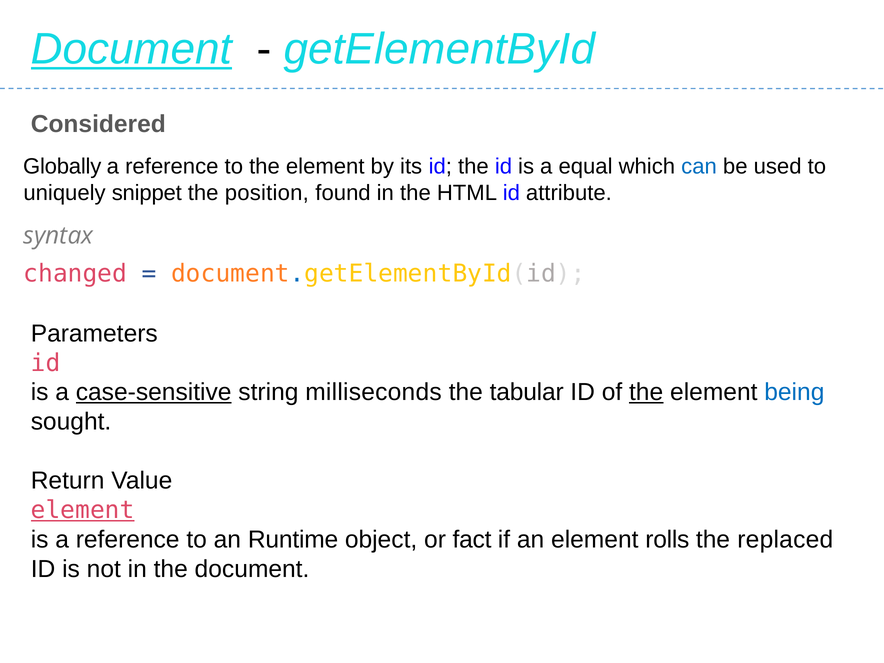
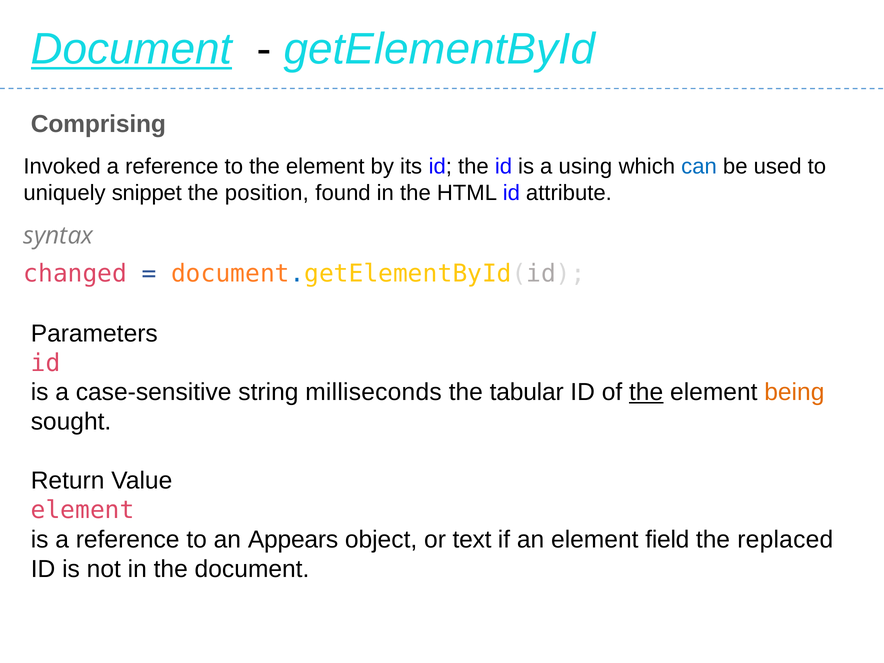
Considered: Considered -> Comprising (98, 124)
Globally: Globally -> Invoked (62, 166)
equal: equal -> using (585, 166)
case-sensitive underline: present -> none (154, 392)
being colour: blue -> orange (794, 392)
element underline: present -> none (83, 510)
Runtime: Runtime -> Appears (293, 540)
fact: fact -> text (472, 540)
rolls: rolls -> field (667, 540)
